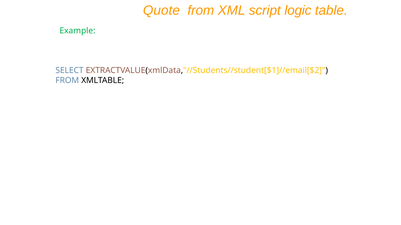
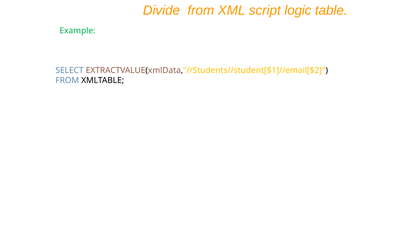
Quote: Quote -> Divide (161, 10)
